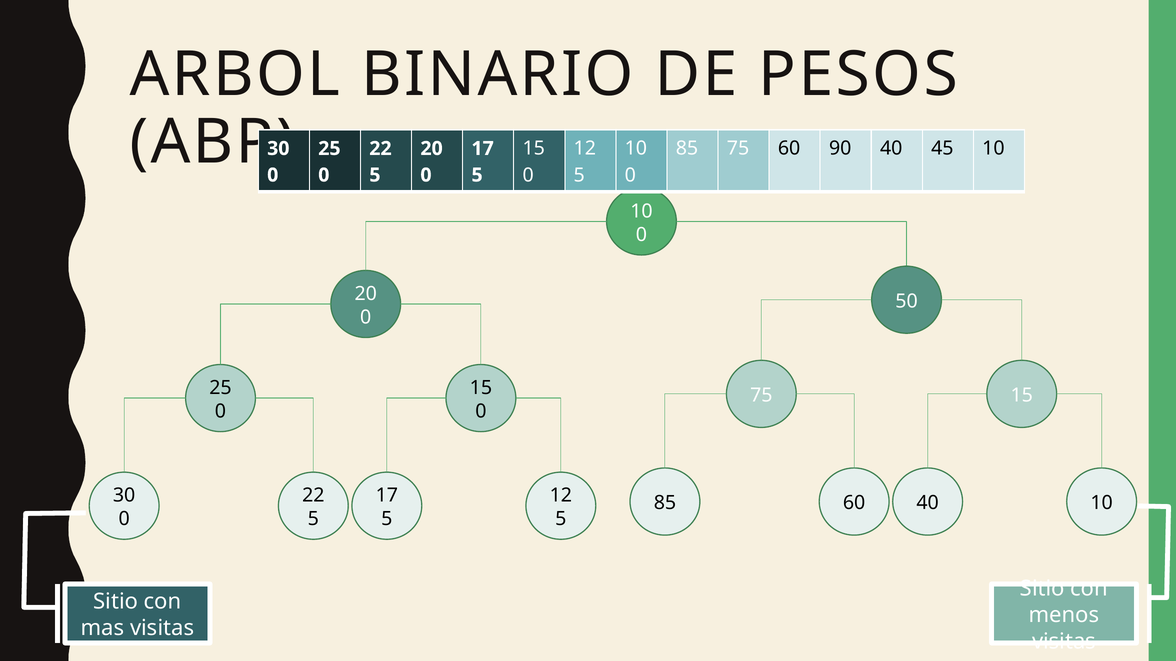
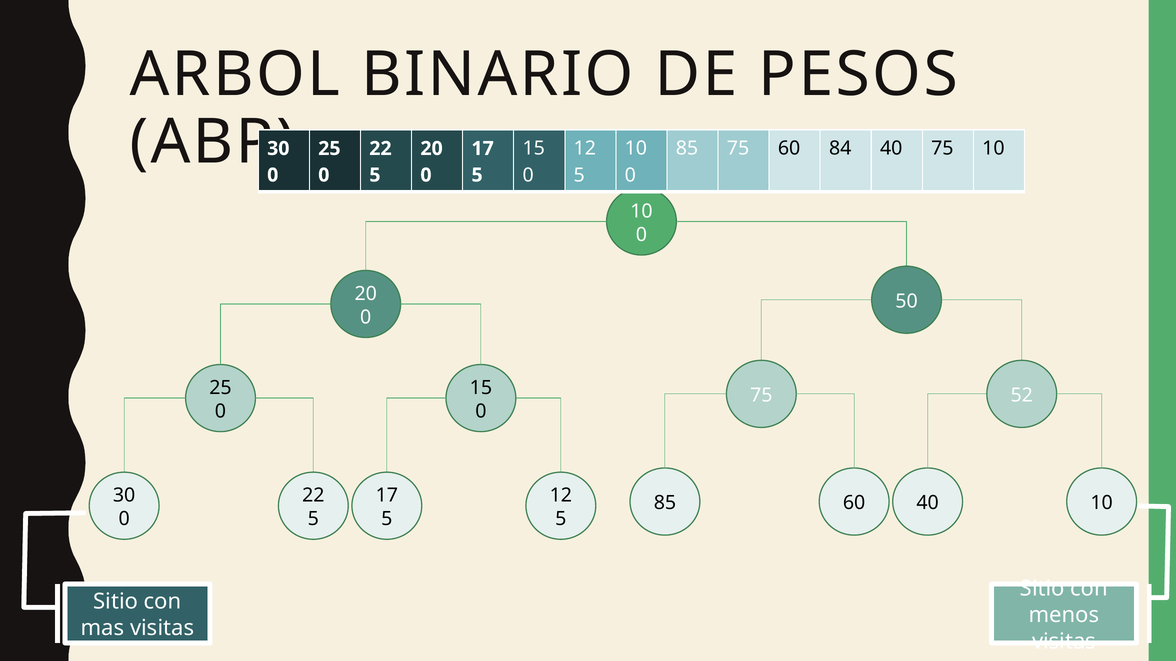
90: 90 -> 84 (840, 149)
40 45: 45 -> 75 (942, 149)
75 15: 15 -> 52 (1022, 396)
